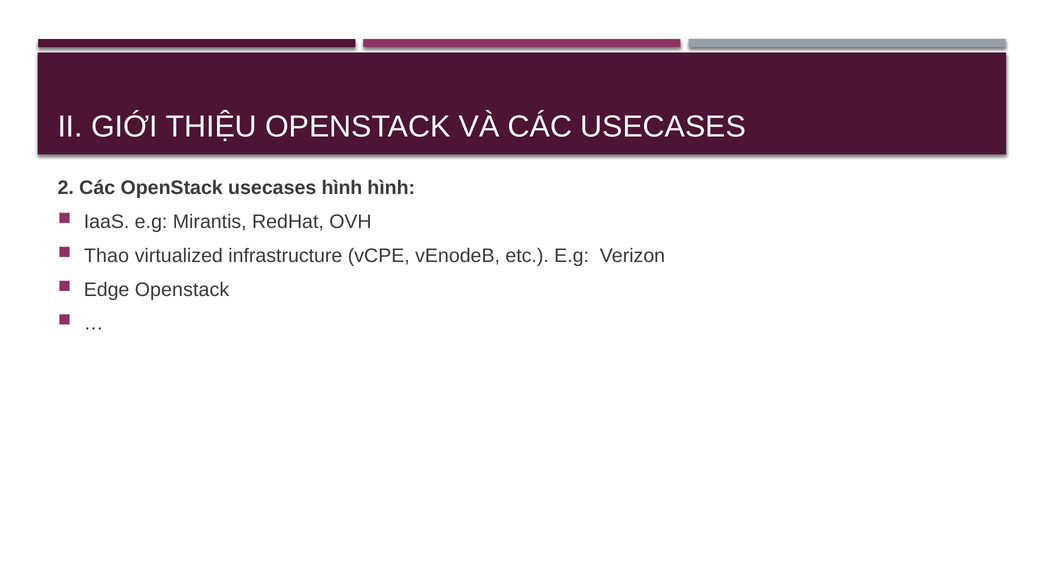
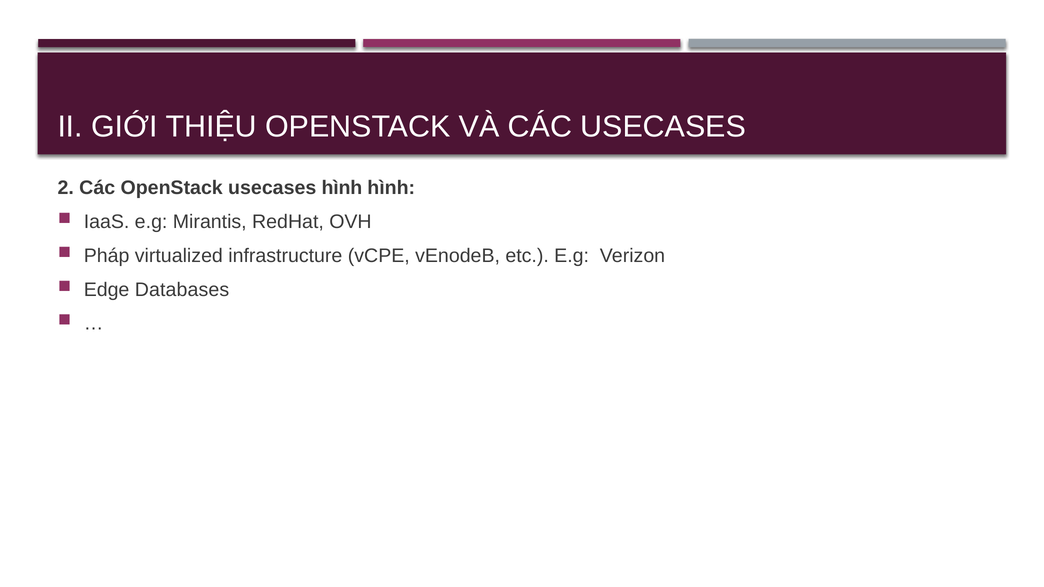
Thao: Thao -> Pháp (107, 256)
Edge Openstack: Openstack -> Databases (182, 290)
